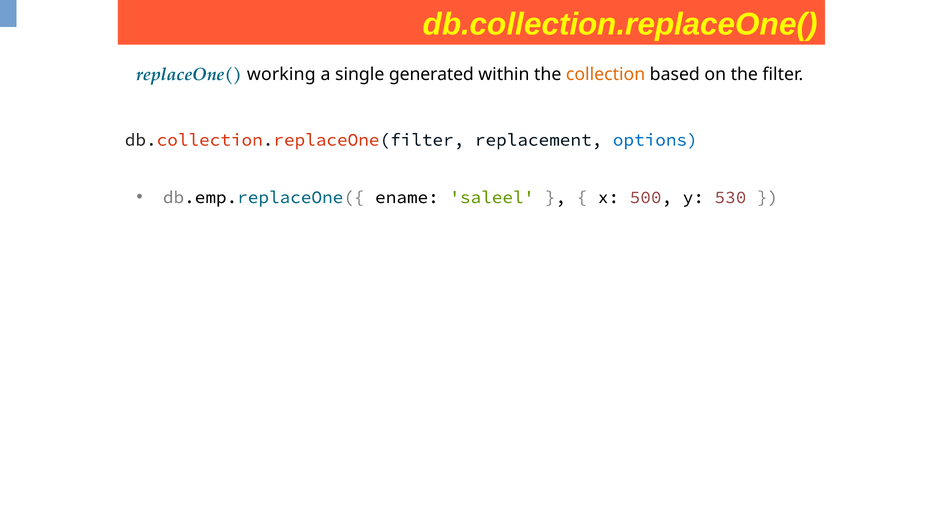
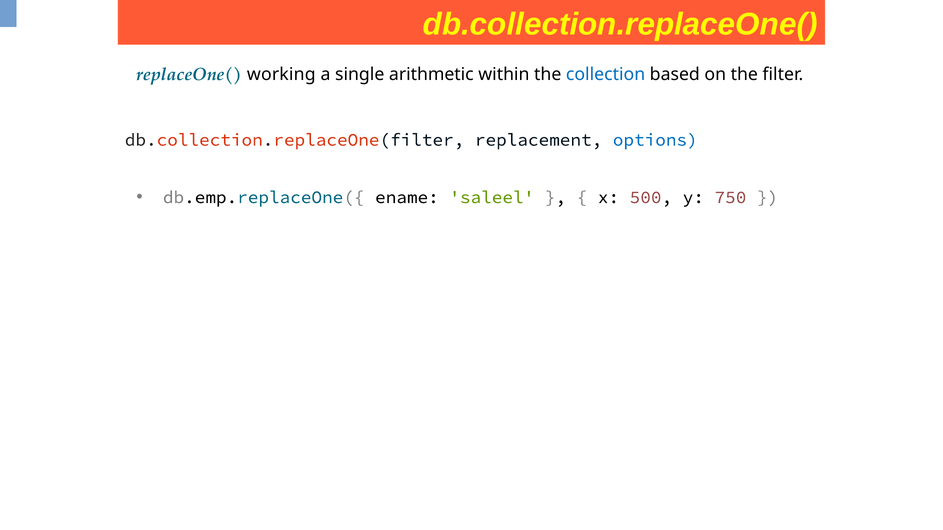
generated: generated -> arithmetic (431, 74)
collection colour: orange -> blue (606, 74)
530: 530 -> 750 (730, 197)
